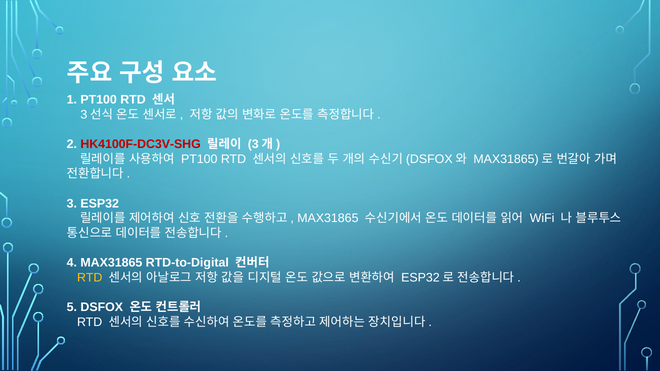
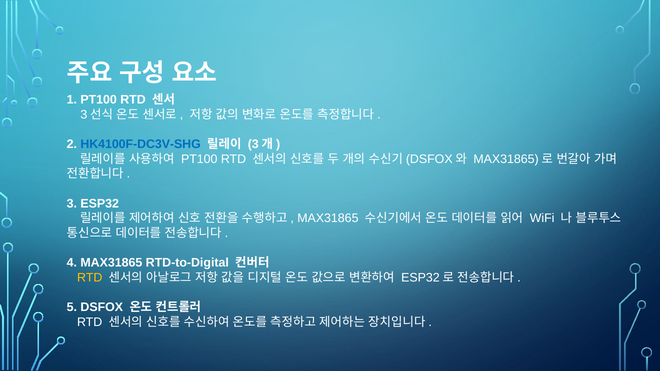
HK4100F-DC3V-SHG colour: red -> blue (141, 144)
